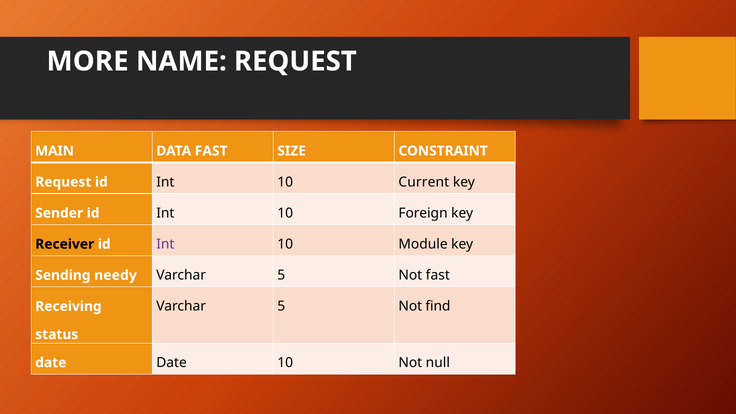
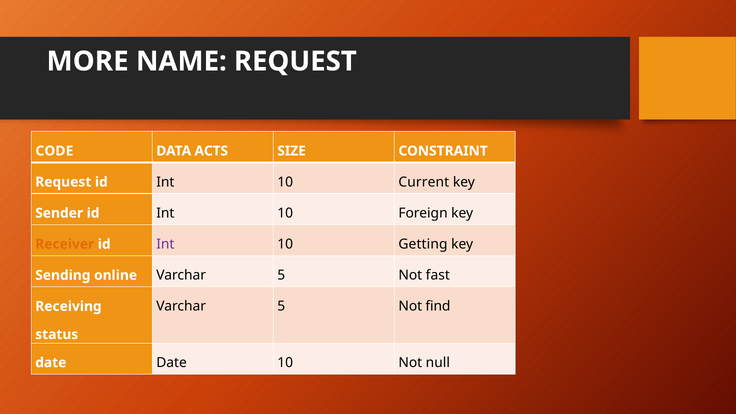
MAIN: MAIN -> CODE (54, 151)
DATA FAST: FAST -> ACTS (211, 151)
Receiver colour: black -> orange (65, 244)
Module: Module -> Getting (423, 244)
needy: needy -> online (116, 275)
